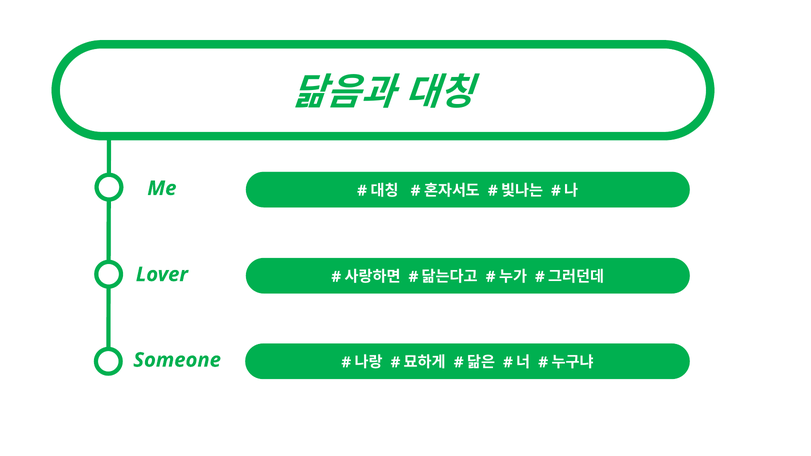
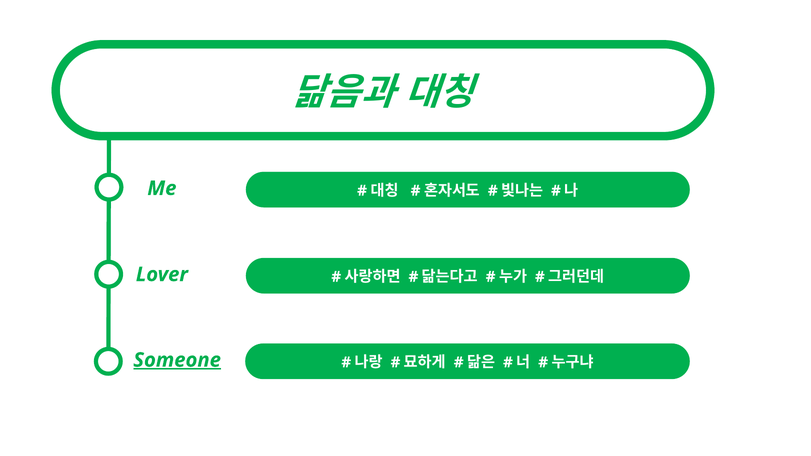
Someone underline: none -> present (177, 360)
